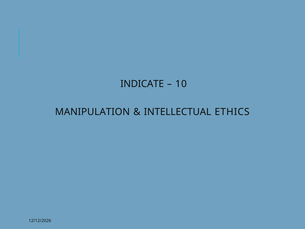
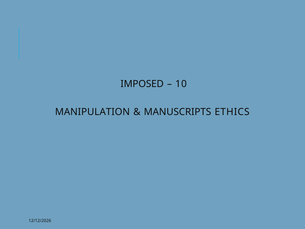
INDICATE: INDICATE -> IMPOSED (142, 84)
INTELLECTUAL: INTELLECTUAL -> MANUSCRIPTS (178, 112)
